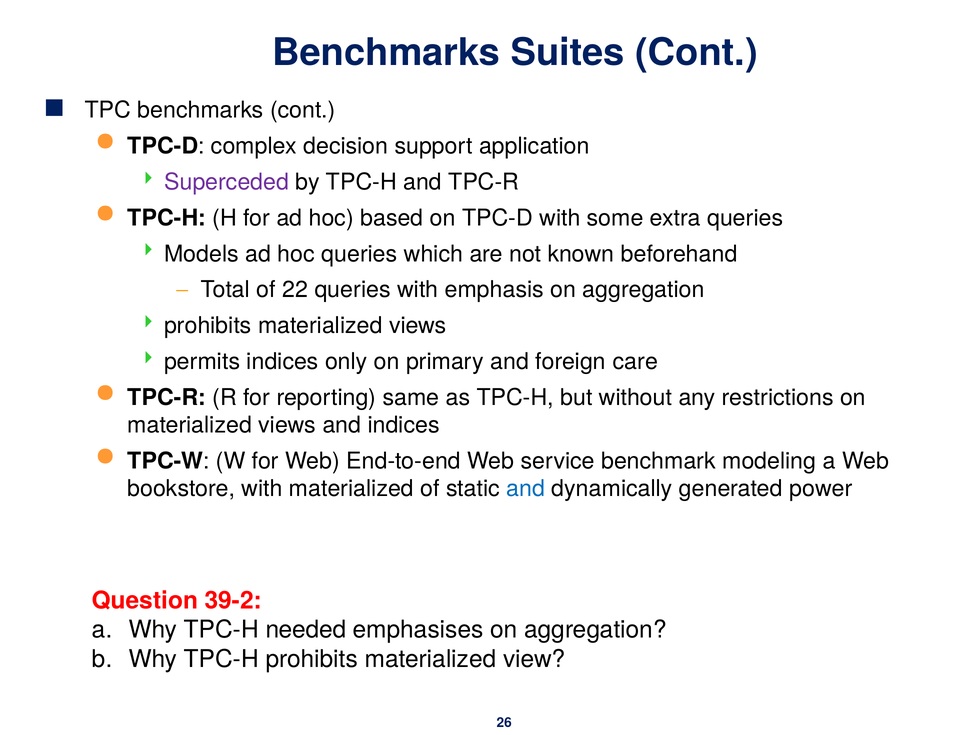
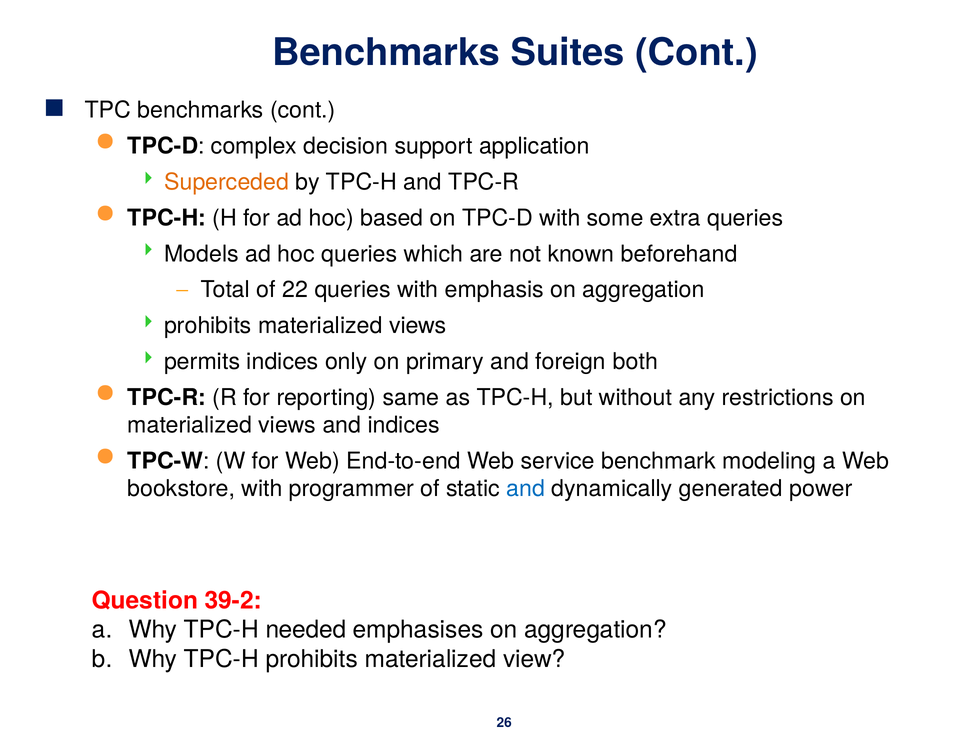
Superceded colour: purple -> orange (227, 182)
care: care -> both (635, 362)
with materialized: materialized -> programmer (351, 489)
